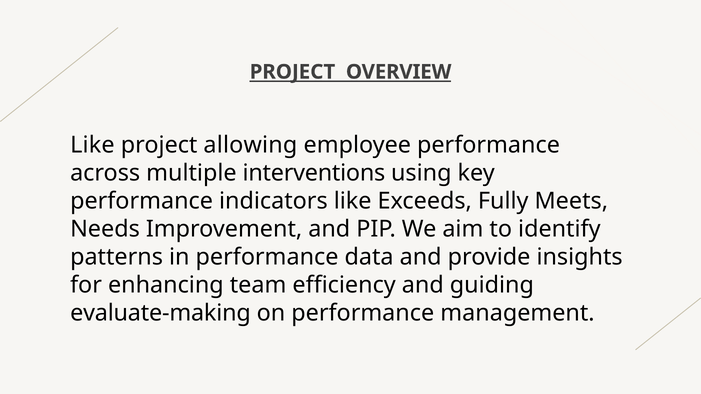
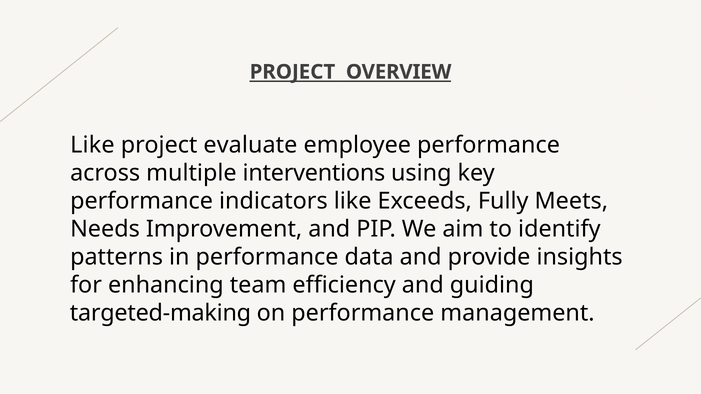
allowing: allowing -> evaluate (250, 145)
evaluate-making: evaluate-making -> targeted-making (160, 313)
